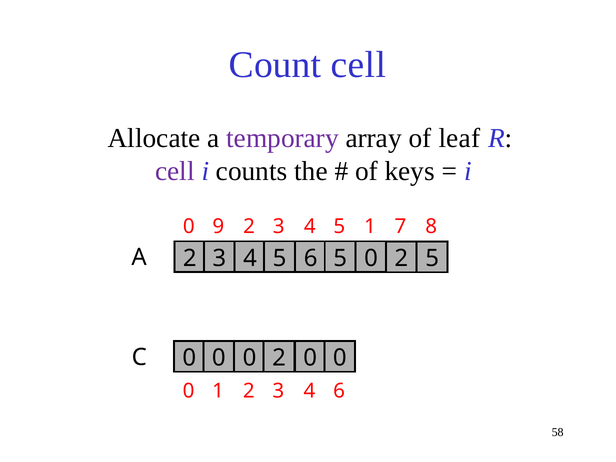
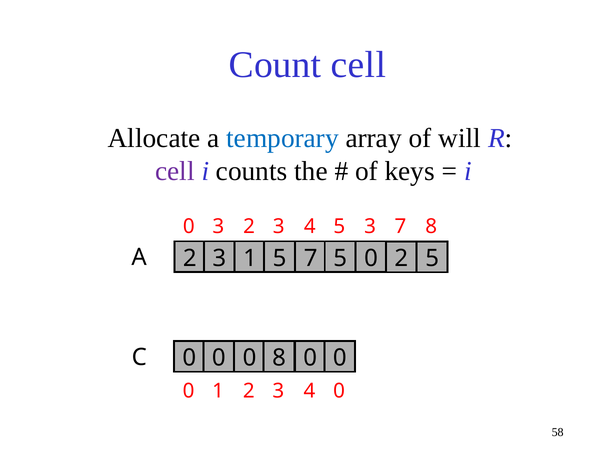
temporary colour: purple -> blue (283, 138)
leaf: leaf -> will (460, 138)
0 9: 9 -> 3 (218, 227)
5 1: 1 -> 3 (370, 227)
4: 4 -> 1 (250, 258)
5 6: 6 -> 7 (311, 258)
0 0 2: 2 -> 8 (279, 358)
4 6: 6 -> 0 (339, 391)
